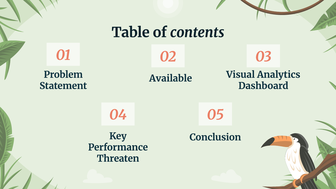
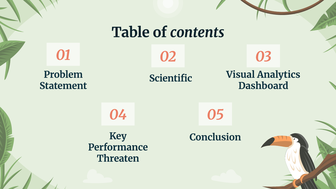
Available: Available -> Scientific (171, 78)
